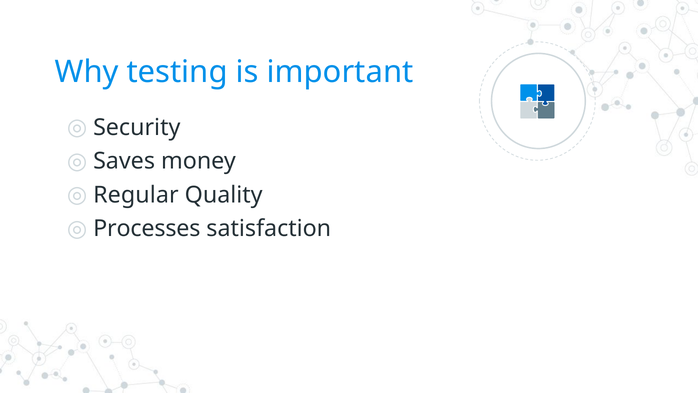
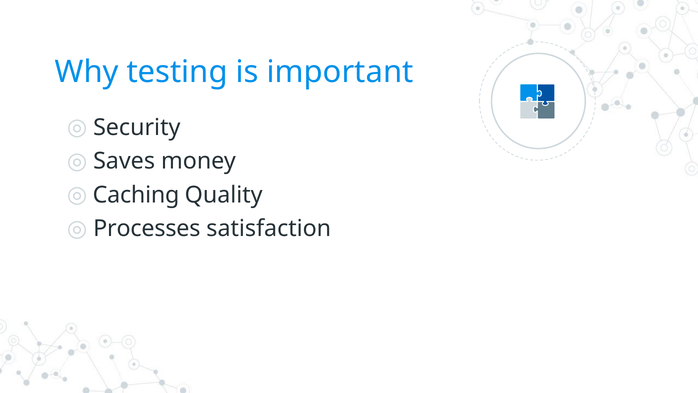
Regular: Regular -> Caching (136, 195)
